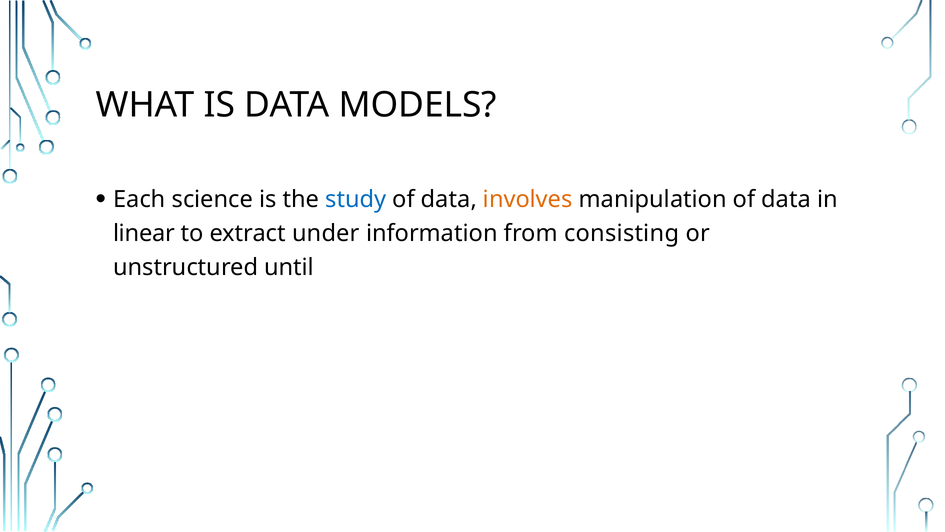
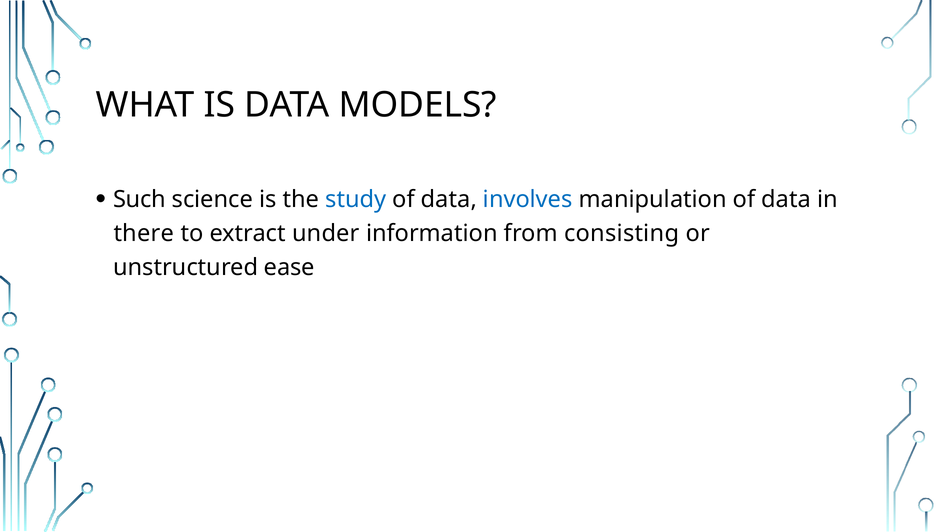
Each: Each -> Such (140, 199)
involves colour: orange -> blue (528, 199)
linear: linear -> there (144, 233)
until: until -> ease (289, 267)
